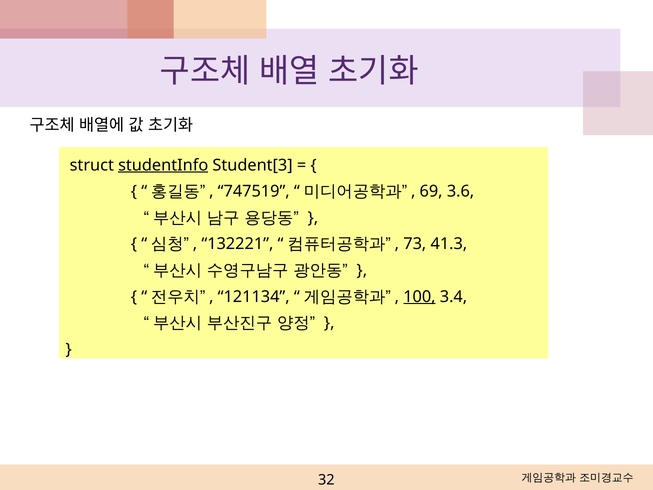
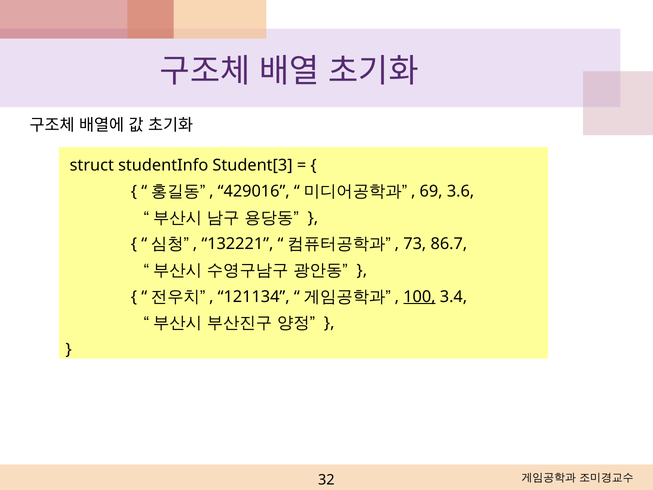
studentInfo underline: present -> none (163, 165)
747519: 747519 -> 429016 (254, 191)
41.3: 41.3 -> 86.7 (449, 244)
